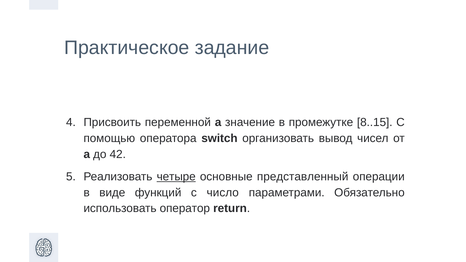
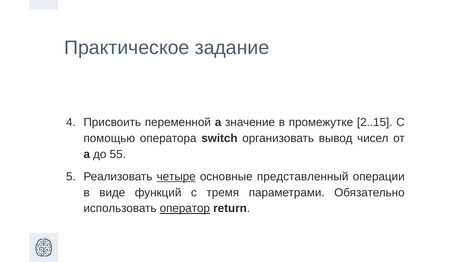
8..15: 8..15 -> 2..15 (375, 122)
42: 42 -> 55 (118, 154)
число: число -> тремя (223, 193)
оператор underline: none -> present (185, 209)
